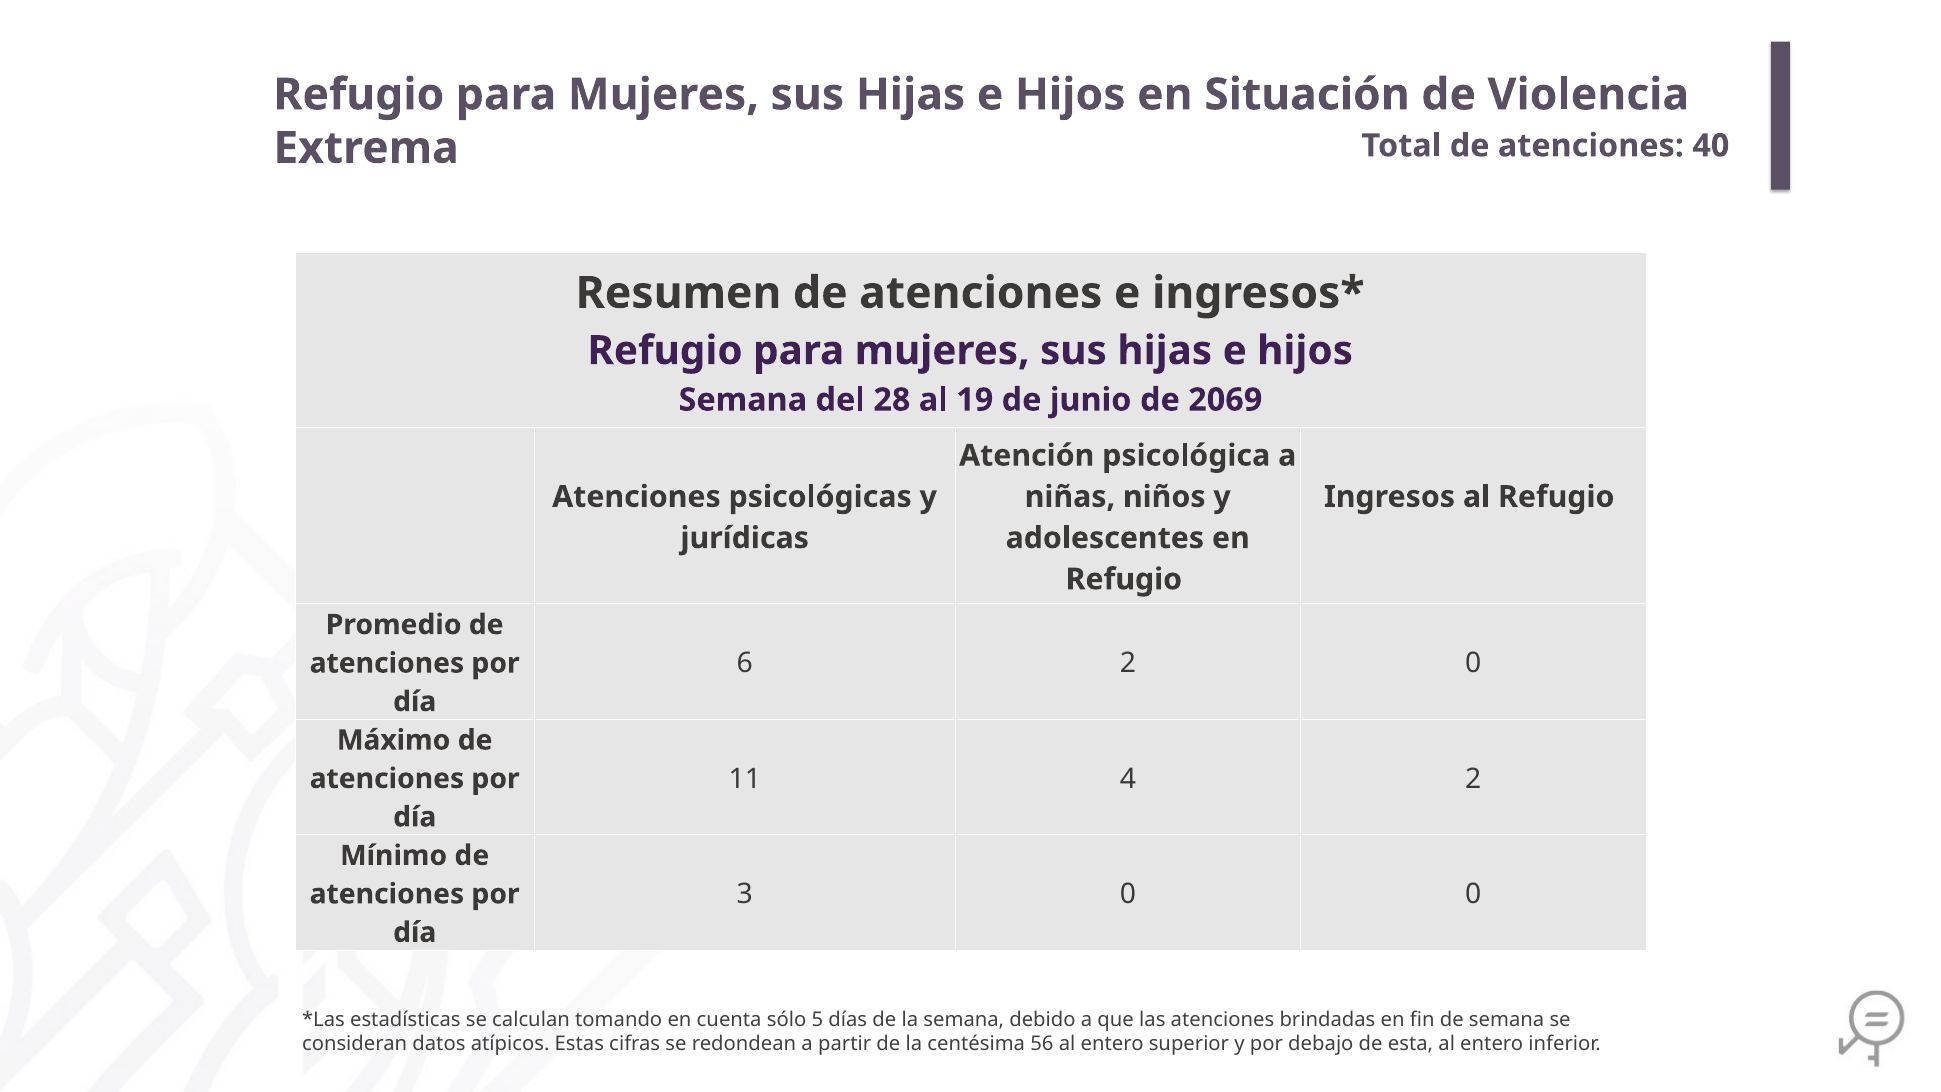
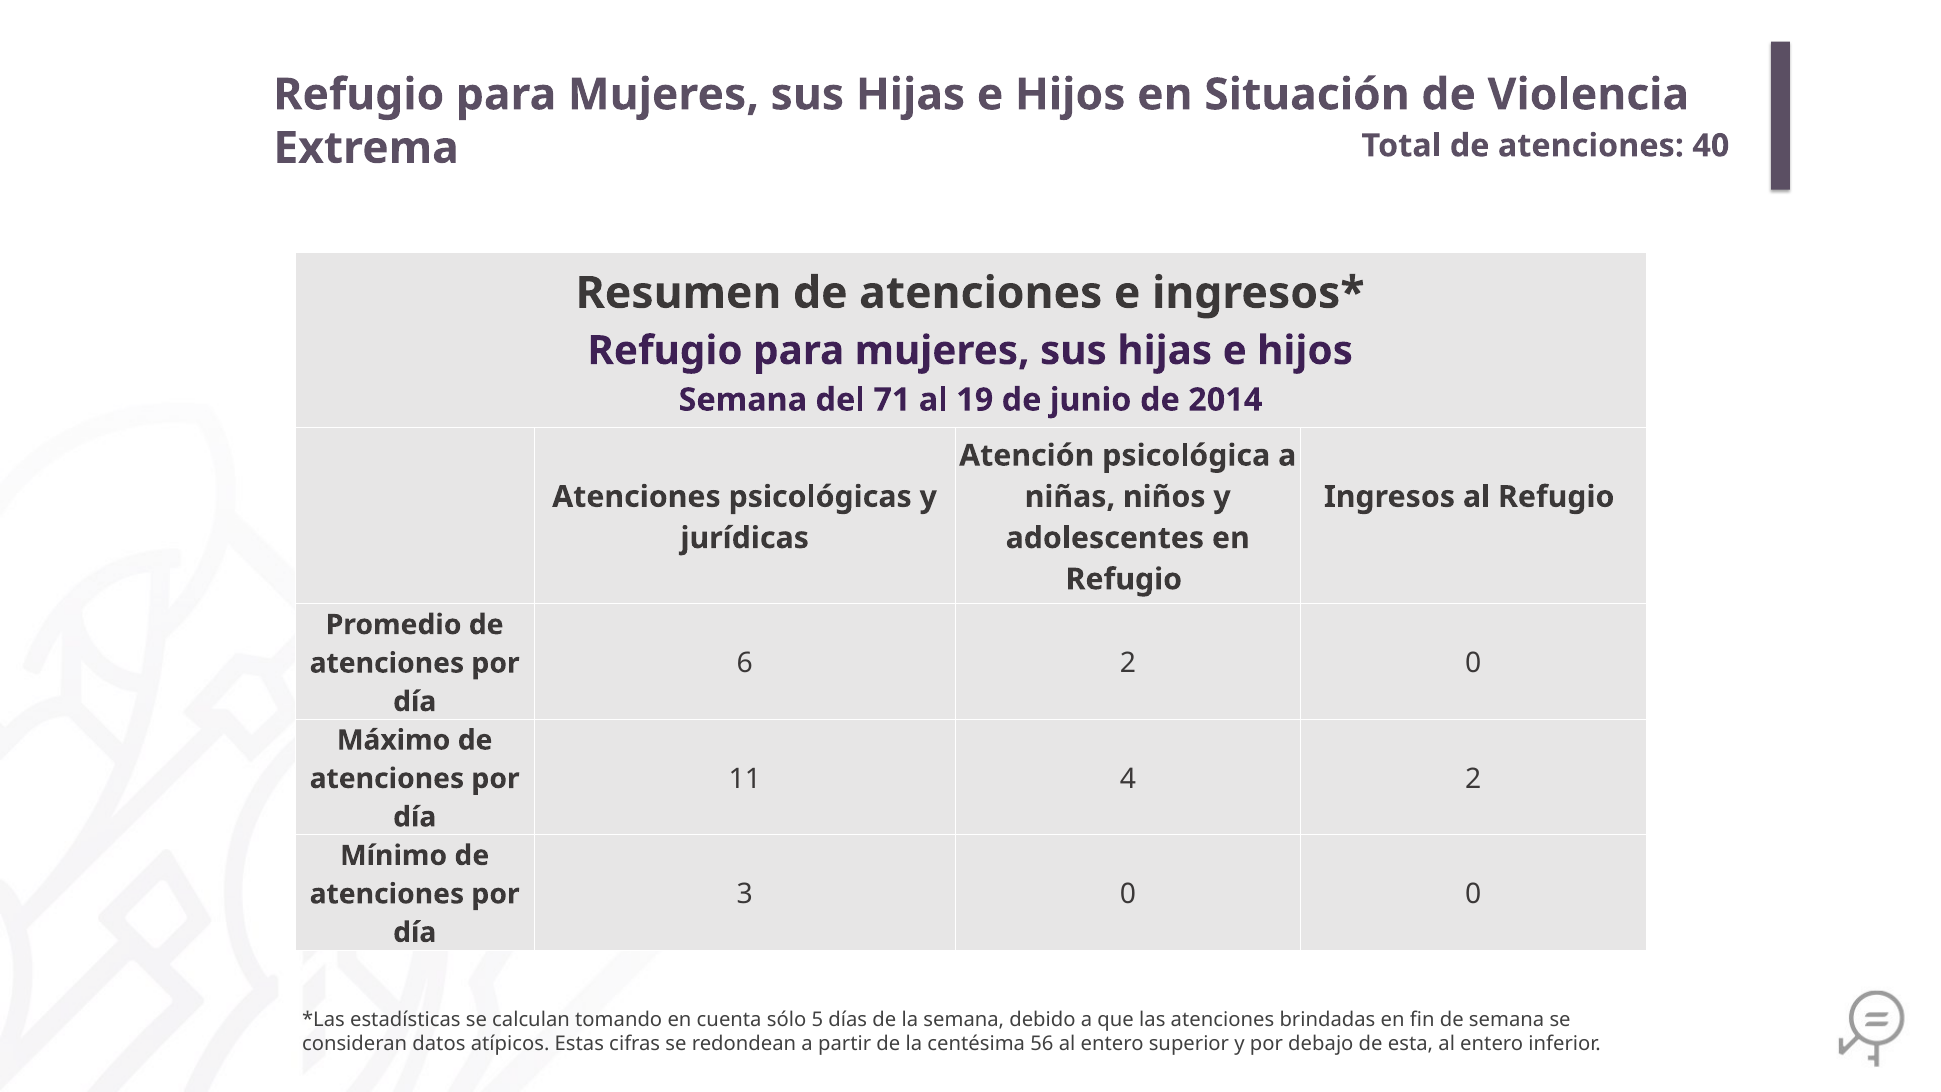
28: 28 -> 71 (892, 400)
2069: 2069 -> 2014 (1225, 400)
